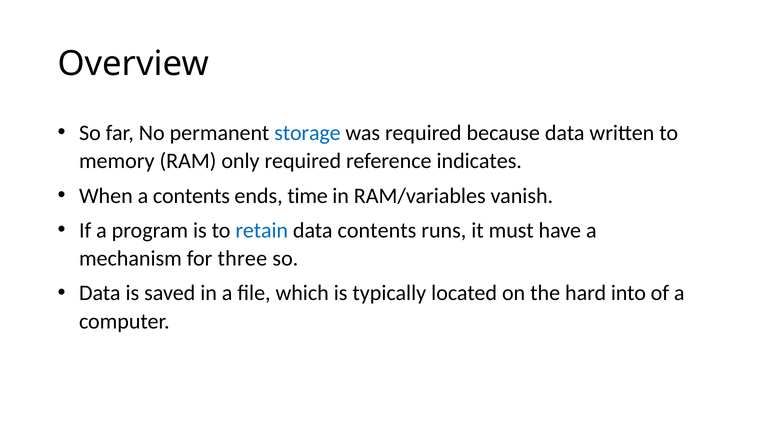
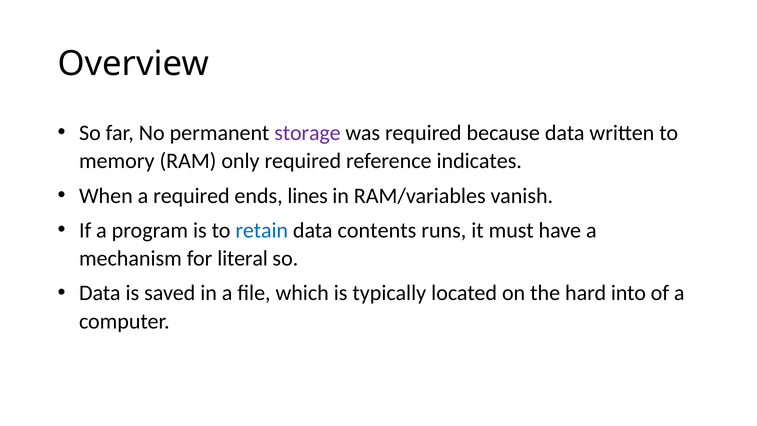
storage colour: blue -> purple (307, 133)
a contents: contents -> required (191, 196)
time: time -> lines (308, 196)
three: three -> literal (243, 258)
